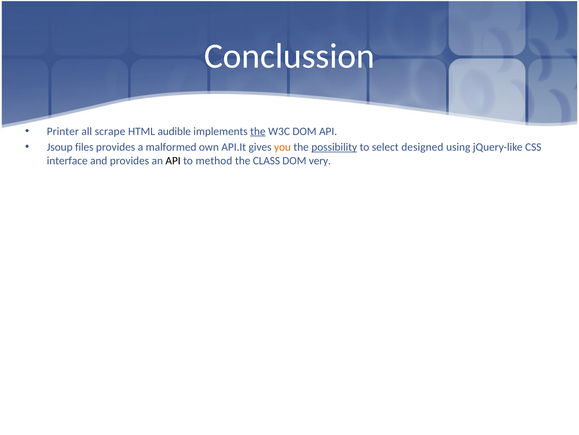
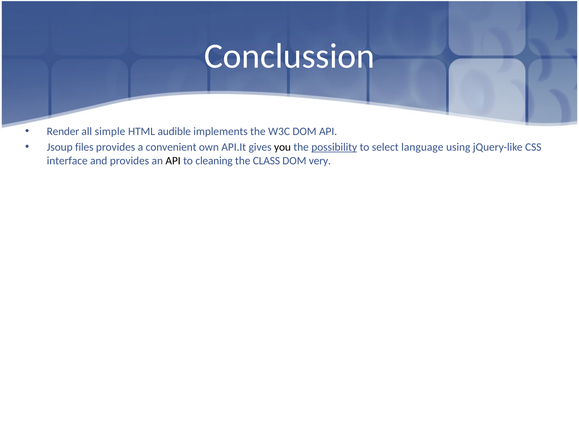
Printer: Printer -> Render (63, 131)
scrape: scrape -> simple (110, 131)
the underline: present -> none (258, 131)
malformed: malformed -> convenient (171, 147)
you colour: orange -> black (282, 147)
designed: designed -> language (422, 147)
method: method -> cleaning (214, 160)
